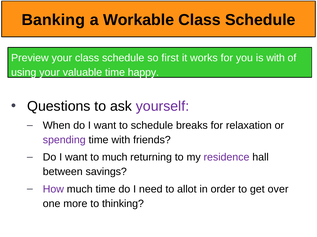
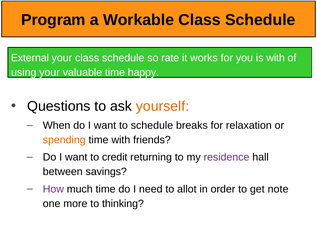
Banking: Banking -> Program (53, 20)
Preview: Preview -> External (30, 58)
first: first -> rate (170, 58)
yourself colour: purple -> orange (163, 107)
spending colour: purple -> orange (64, 140)
to much: much -> credit (115, 158)
over: over -> note (278, 190)
